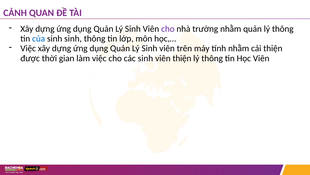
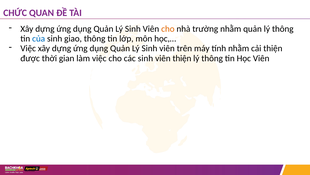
CẢNH: CẢNH -> CHỨC (15, 13)
cho colour: purple -> orange (168, 29)
sinh sinh: sinh -> giao (73, 39)
